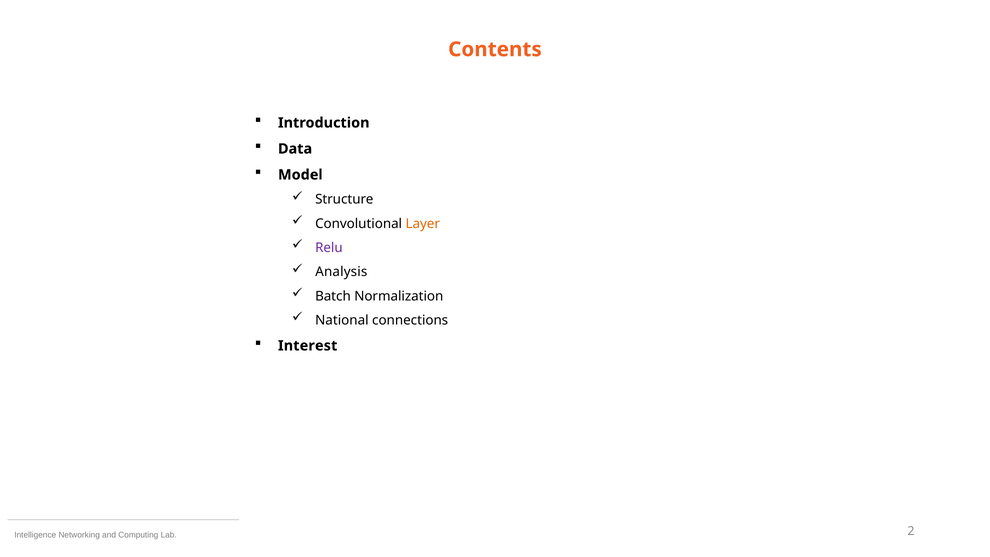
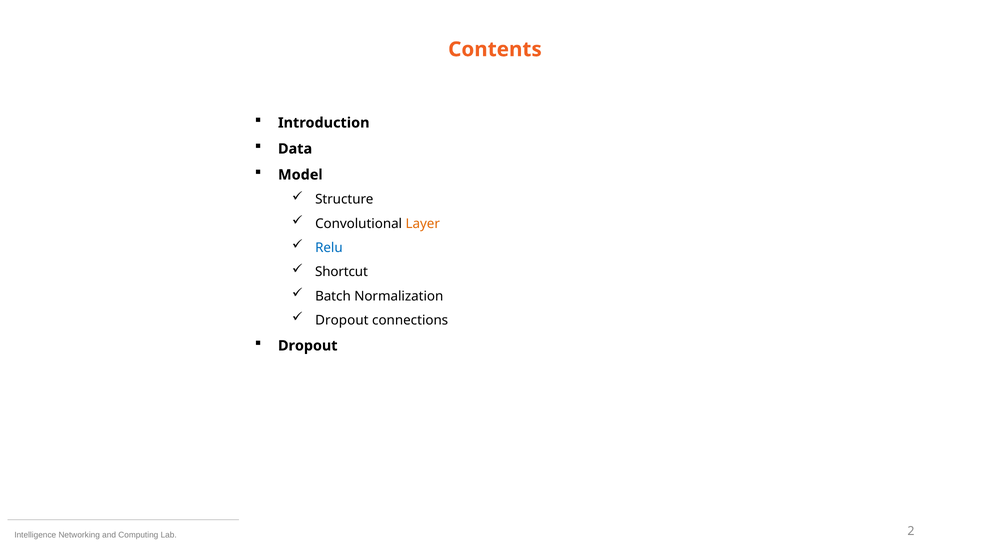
Relu colour: purple -> blue (329, 248)
Analysis: Analysis -> Shortcut (341, 272)
National: National -> Dropout (342, 320)
Interest: Interest -> Dropout (308, 346)
